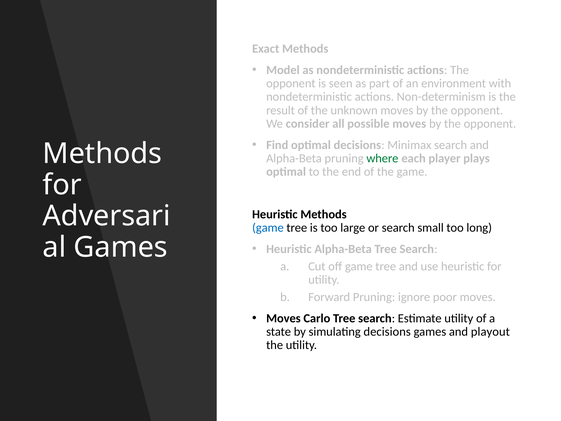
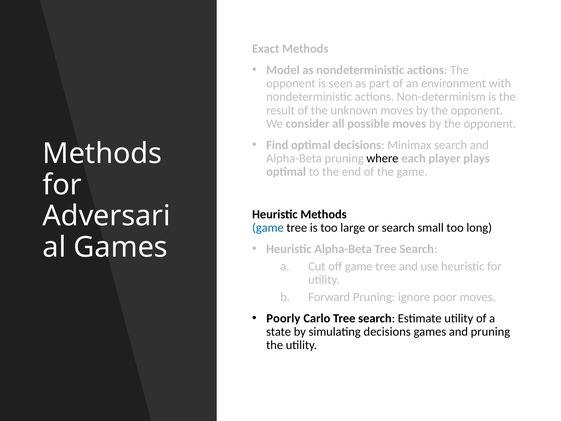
where colour: green -> black (382, 158)
Moves: Moves -> Poorly (283, 318)
and playout: playout -> pruning (490, 332)
